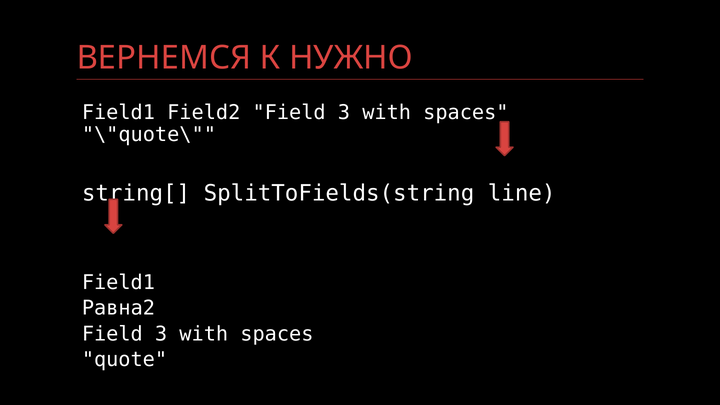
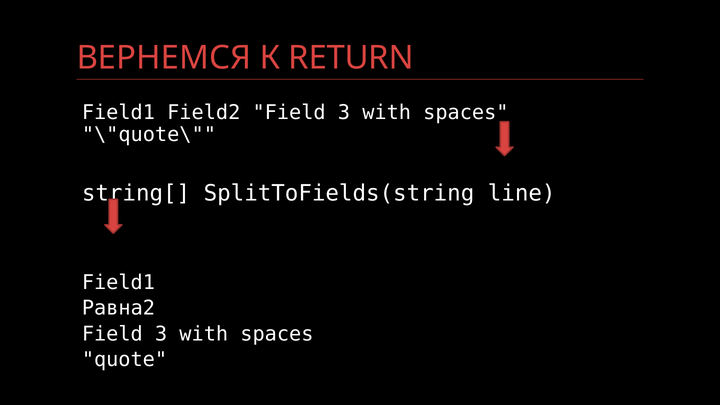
НУЖНО: НУЖНО -> RETURN (351, 58)
